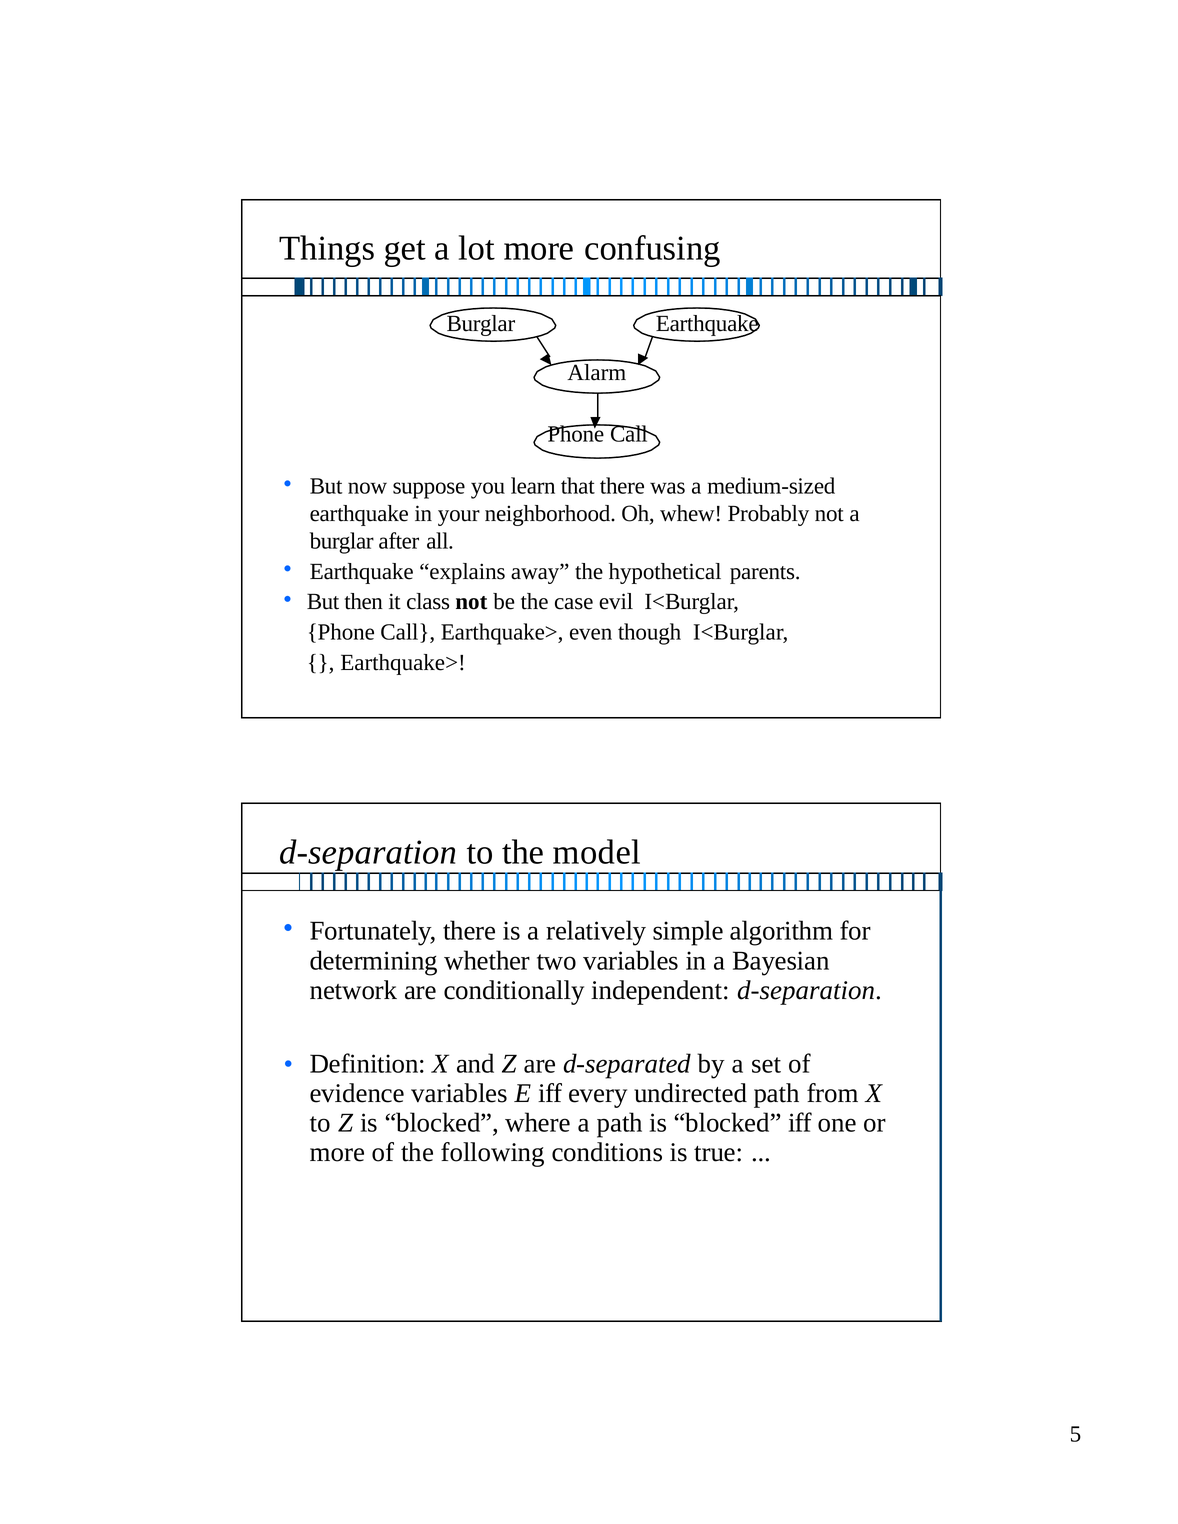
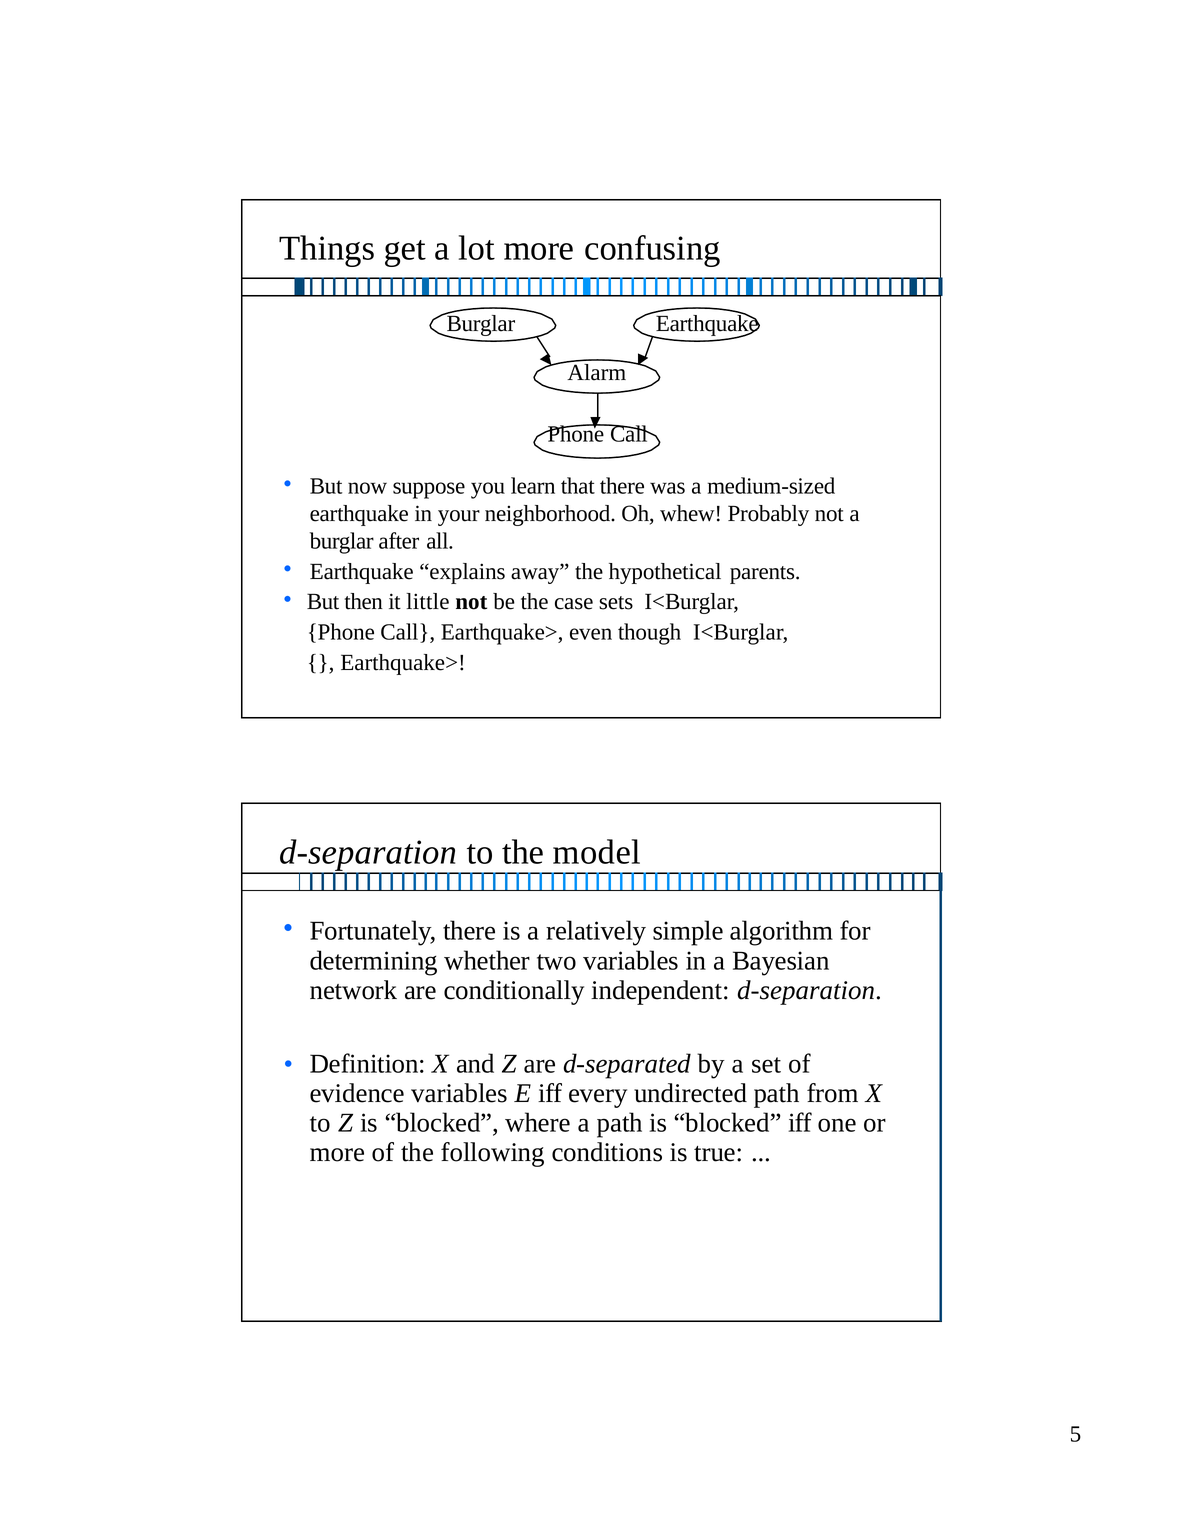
class: class -> little (428, 602)
evil: evil -> sets (616, 602)
